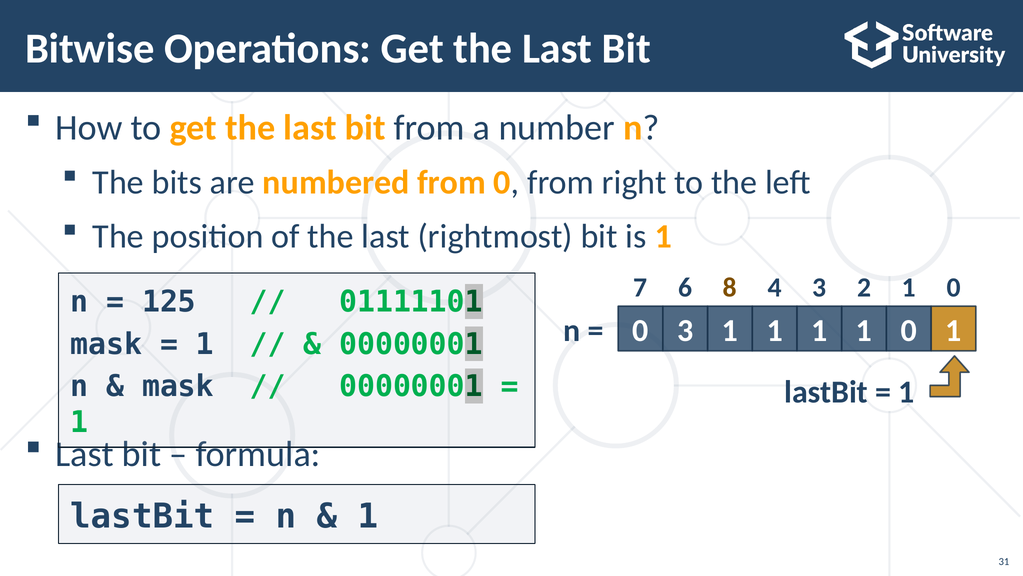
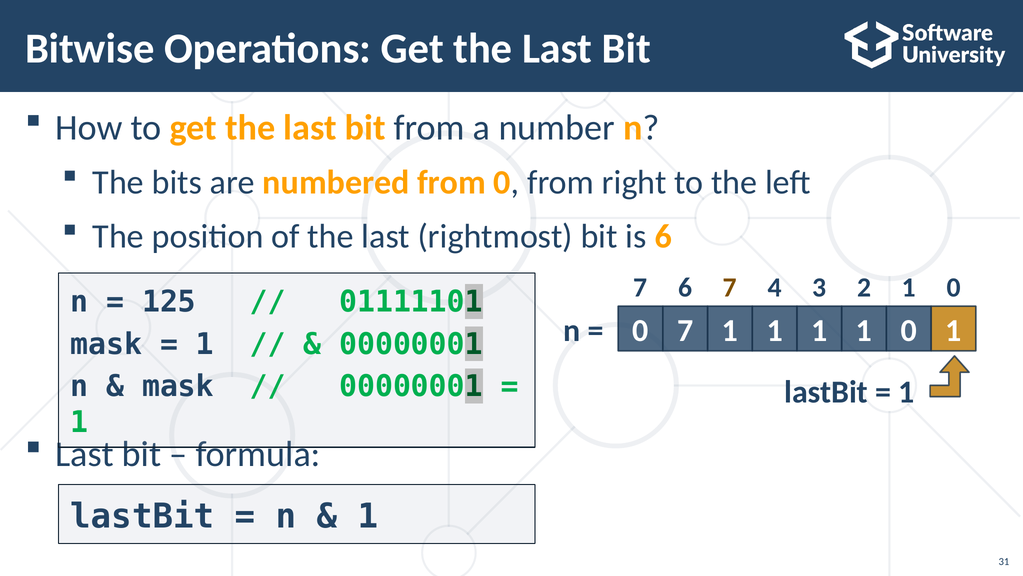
is 1: 1 -> 6 (663, 236)
6 8: 8 -> 7 (730, 287)
3: 3 -> 7 (685, 330)
